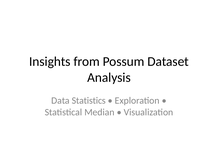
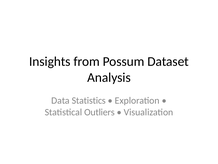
Median: Median -> Outliers (99, 112)
